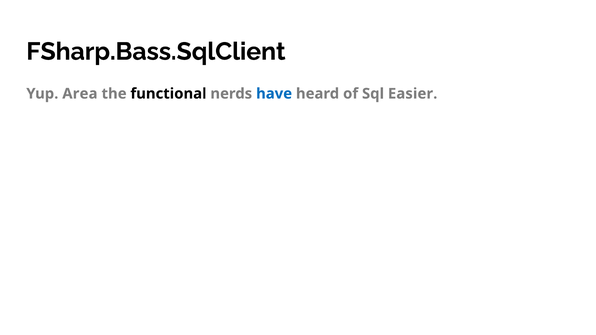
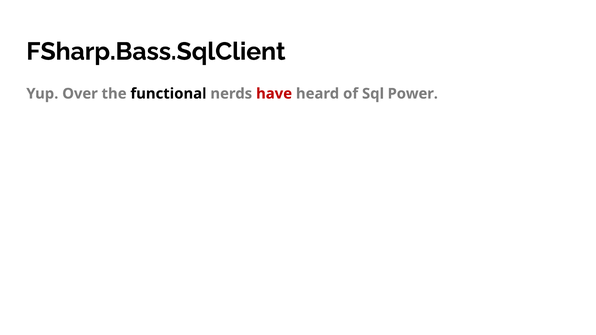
Area: Area -> Over (80, 94)
have colour: blue -> red (274, 94)
Easier: Easier -> Power (413, 94)
